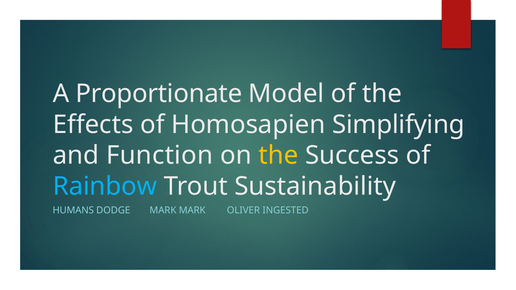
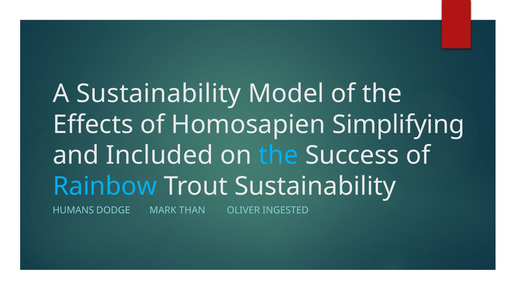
A Proportionate: Proportionate -> Sustainability (159, 94)
Function: Function -> Included (160, 156)
the colour: yellow -> light blue (278, 156)
MARK MARK: MARK -> THAN (192, 211)
